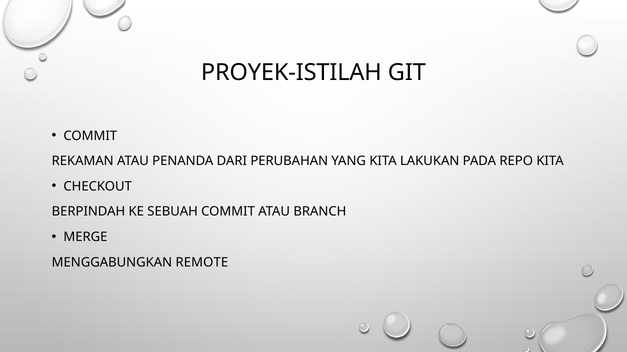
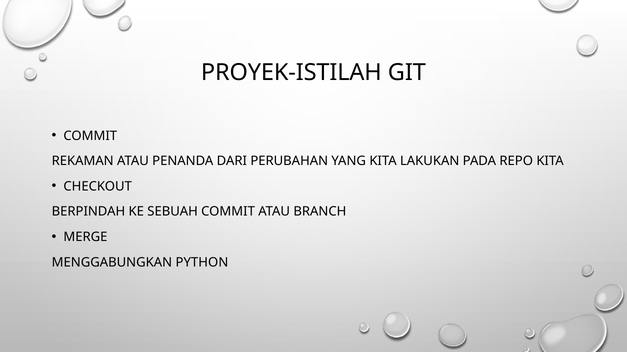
REMOTE: REMOTE -> PYTHON (202, 263)
